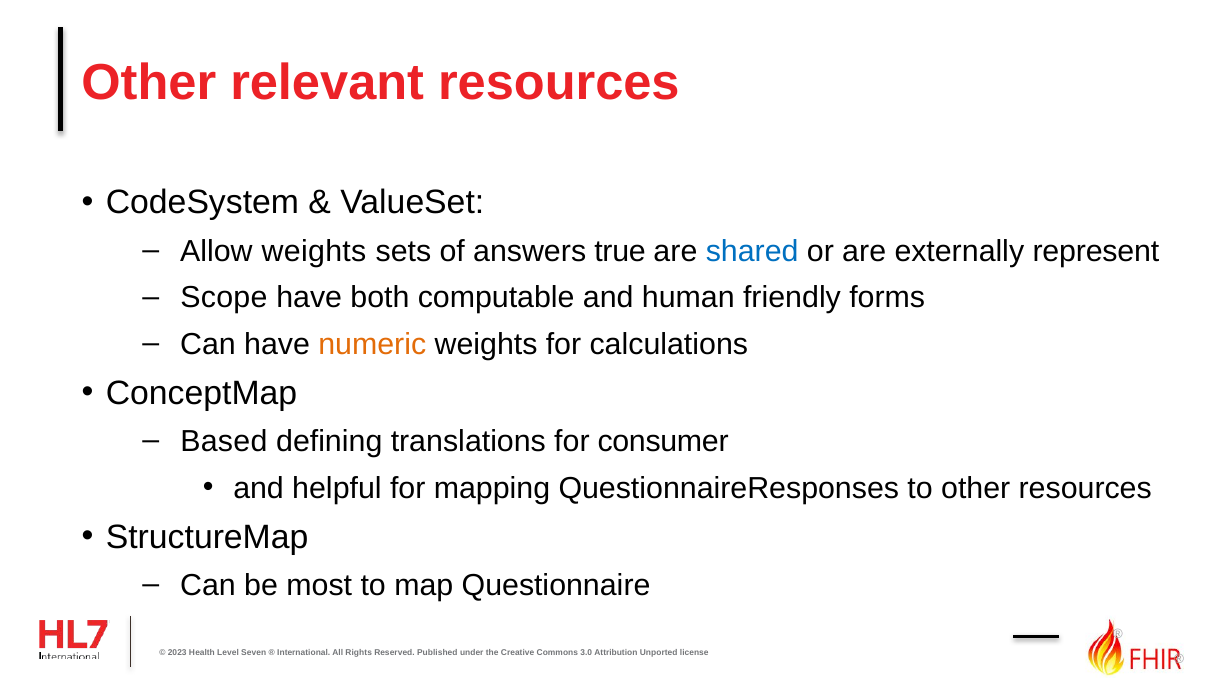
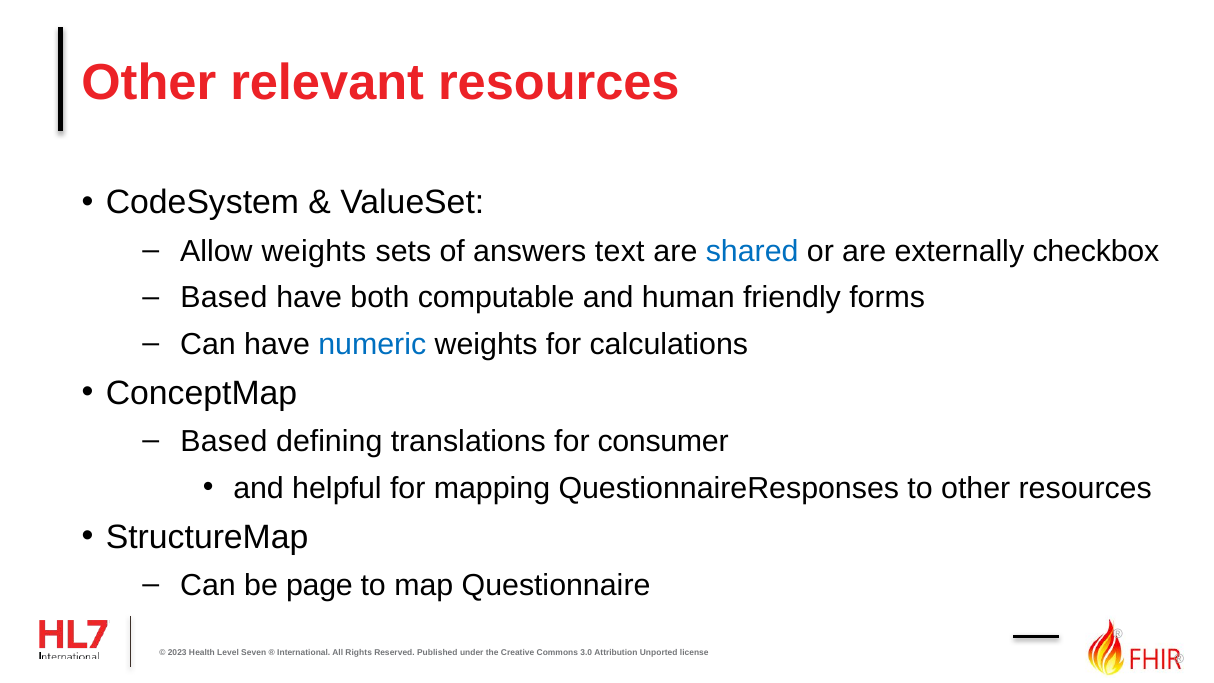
true: true -> text (620, 251)
represent: represent -> checkbox (1096, 251)
Scope: Scope -> Based (224, 298)
numeric colour: orange -> blue (372, 344)
most: most -> page (319, 585)
